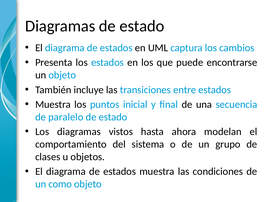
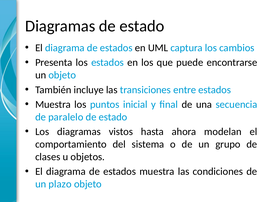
como: como -> plazo (60, 184)
